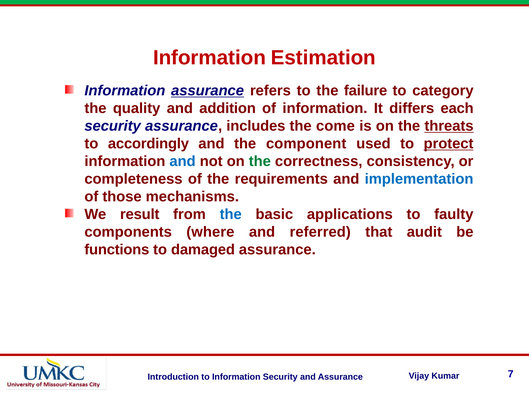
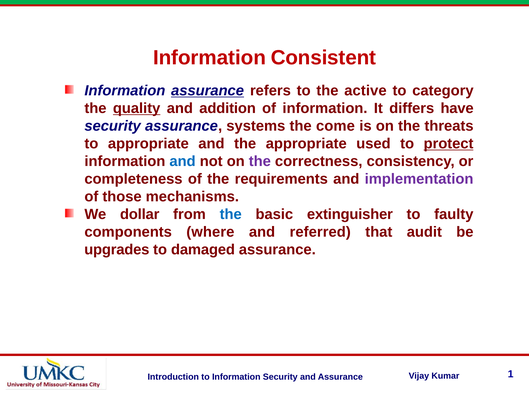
Estimation: Estimation -> Consistent (323, 58)
failure: failure -> active (365, 91)
quality underline: none -> present (137, 108)
each: each -> have (457, 108)
includes: includes -> systems (256, 126)
threats underline: present -> none (449, 126)
to accordingly: accordingly -> appropriate (148, 144)
the component: component -> appropriate (306, 144)
the colour: green -> purple (260, 161)
implementation colour: blue -> purple (419, 179)
result: result -> dollar (140, 214)
applications: applications -> extinguisher (350, 214)
functions: functions -> upgrades (117, 249)
7: 7 -> 1 (511, 374)
